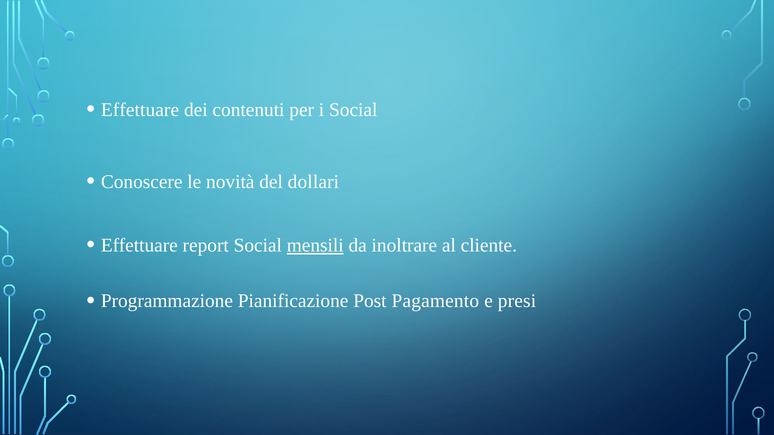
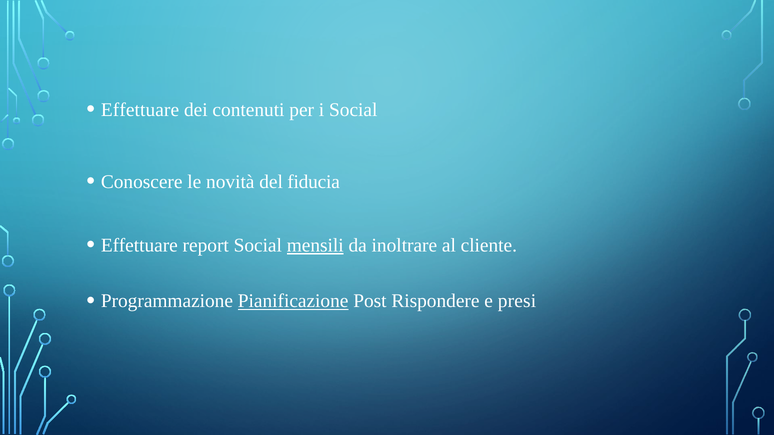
dollari: dollari -> fiducia (314, 182)
Pianificazione underline: none -> present (293, 301)
Pagamento: Pagamento -> Rispondere (435, 301)
